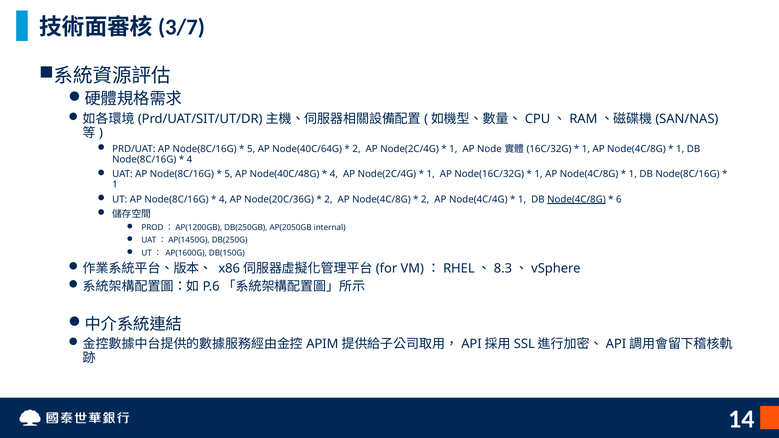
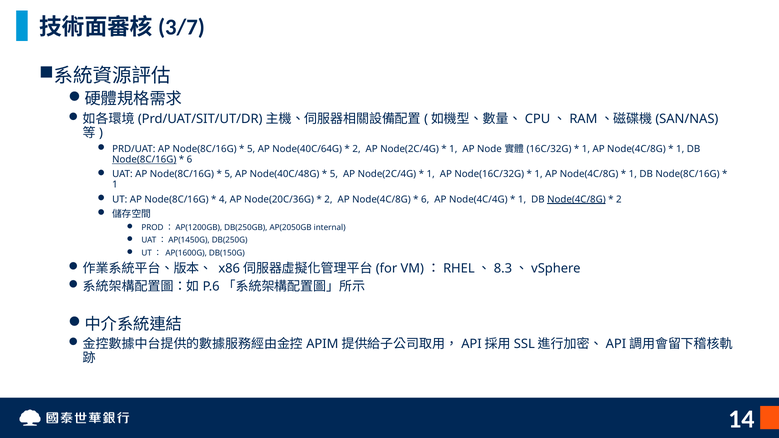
Node(8C/16G underline: none -> present (144, 160)
4: 4 -> 6 (189, 160)
4: 4 -> 5 (334, 174)
2: 2 -> 6 (425, 199)
6: 6 -> 2 (619, 199)
